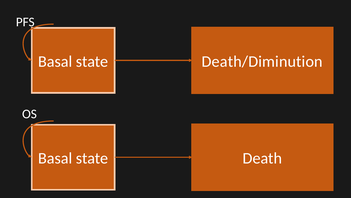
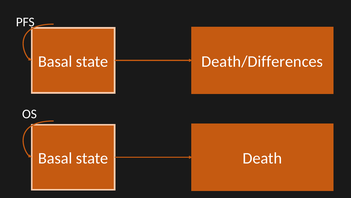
Death/Diminution: Death/Diminution -> Death/Differences (262, 61)
